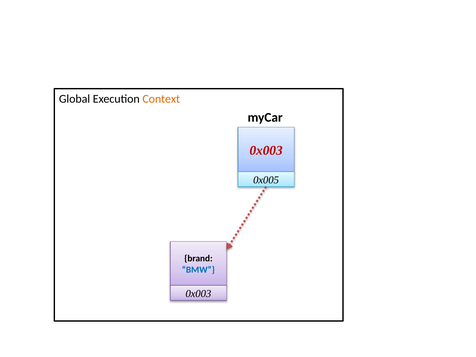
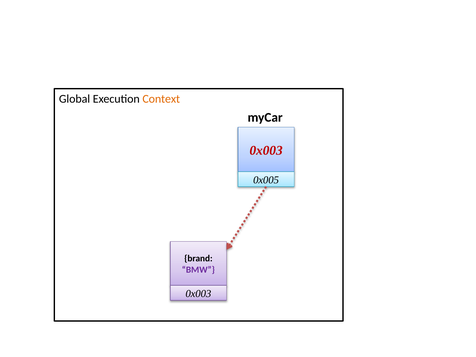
BMW colour: blue -> purple (198, 270)
